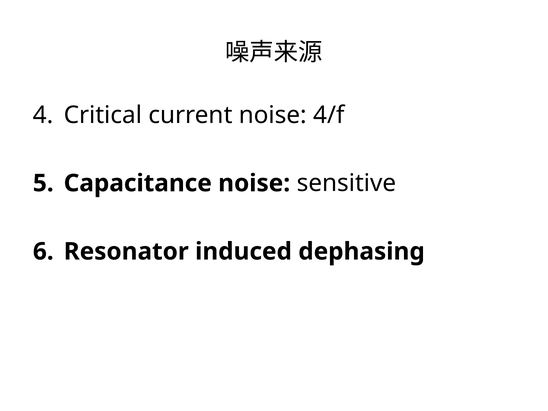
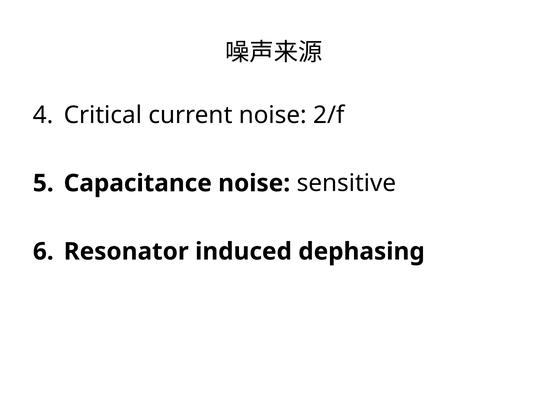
4/f: 4/f -> 2/f (329, 115)
